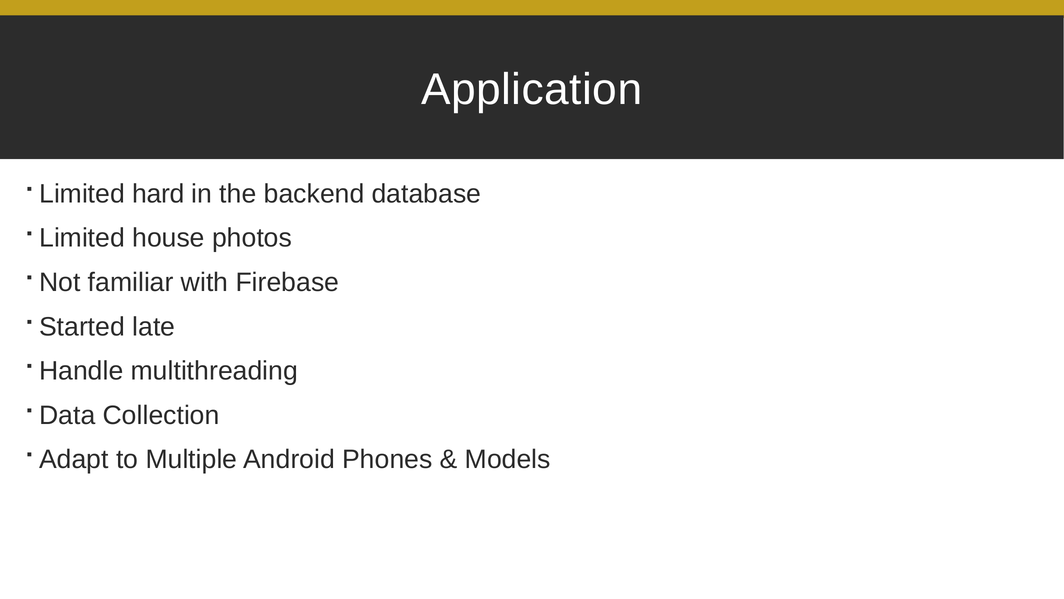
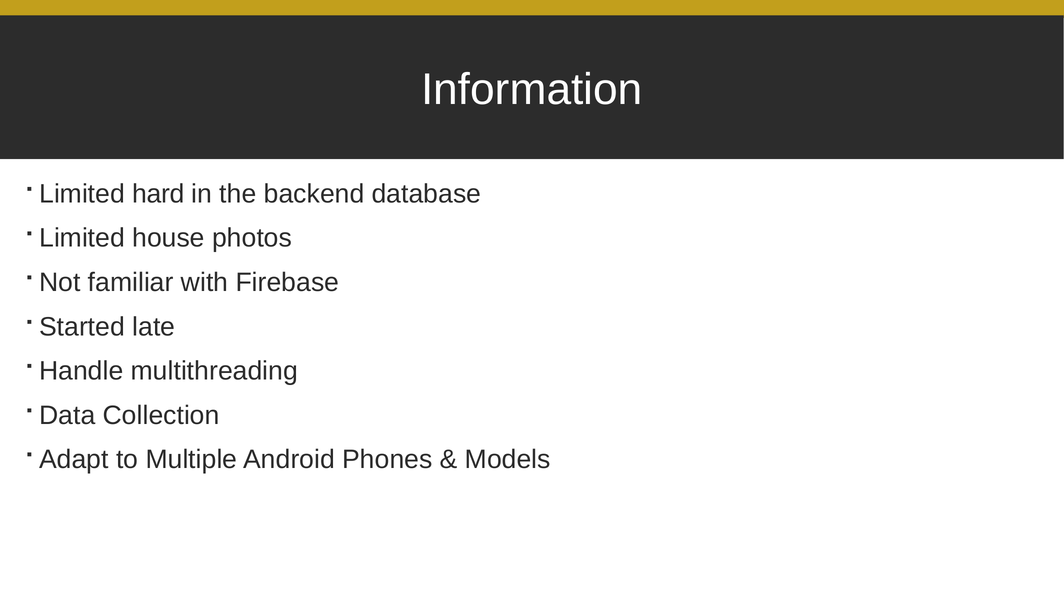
Application: Application -> Information (532, 90)
